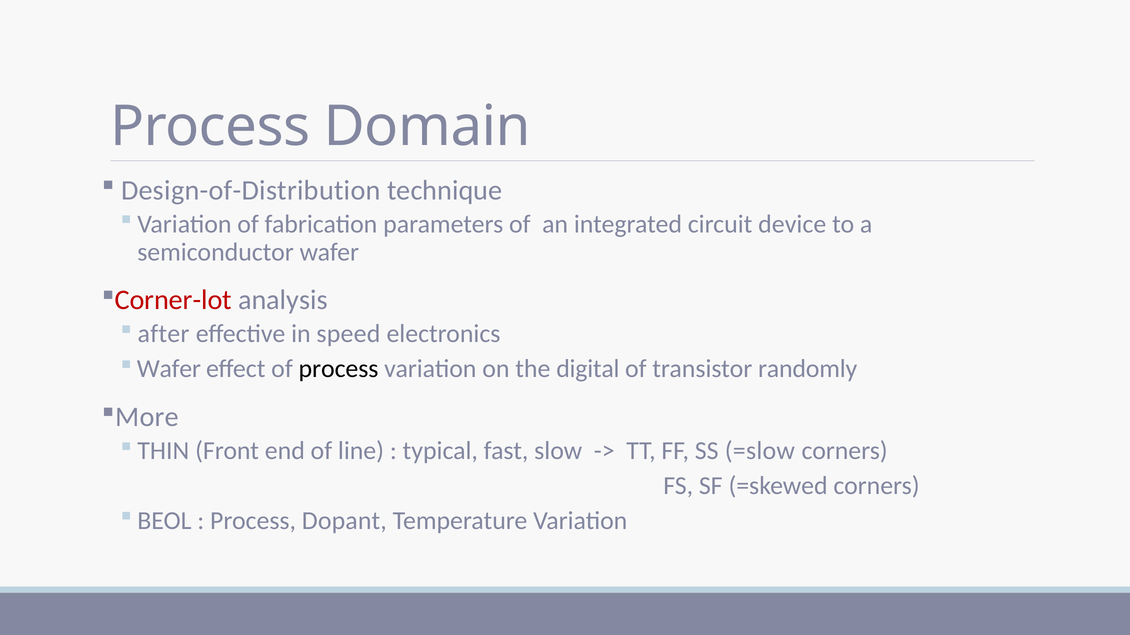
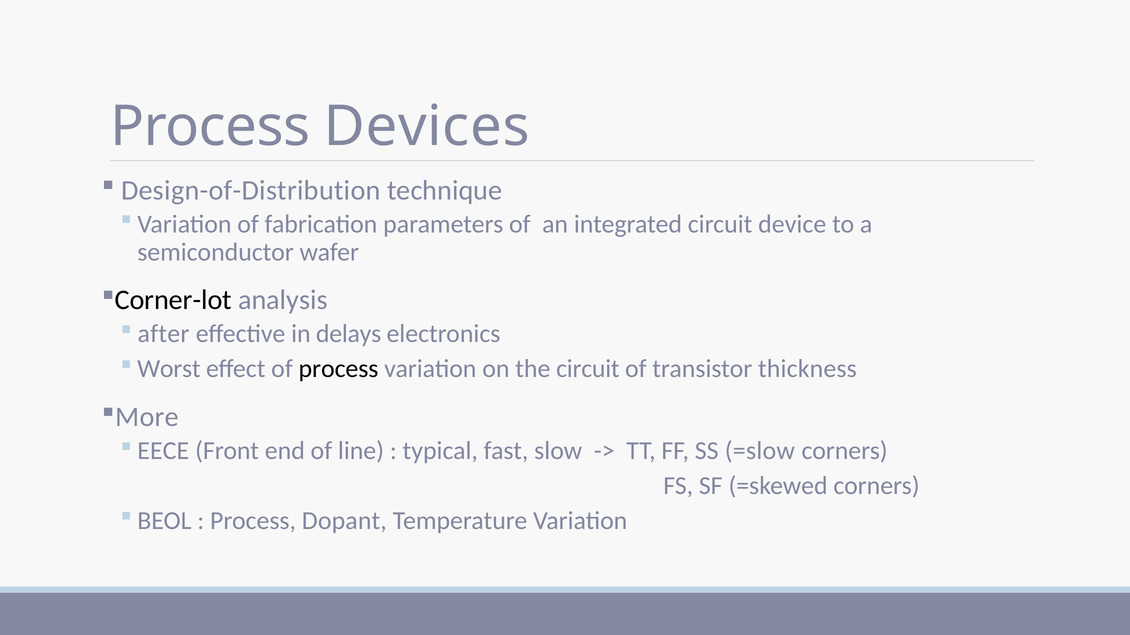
Domain: Domain -> Devices (427, 127)
Corner-lot colour: red -> black (173, 300)
speed: speed -> delays (349, 334)
Wafer: Wafer -> Worst (169, 369)
the digital: digital -> circuit (588, 369)
randomly: randomly -> thickness (807, 369)
THIN: THIN -> EECE (163, 451)
